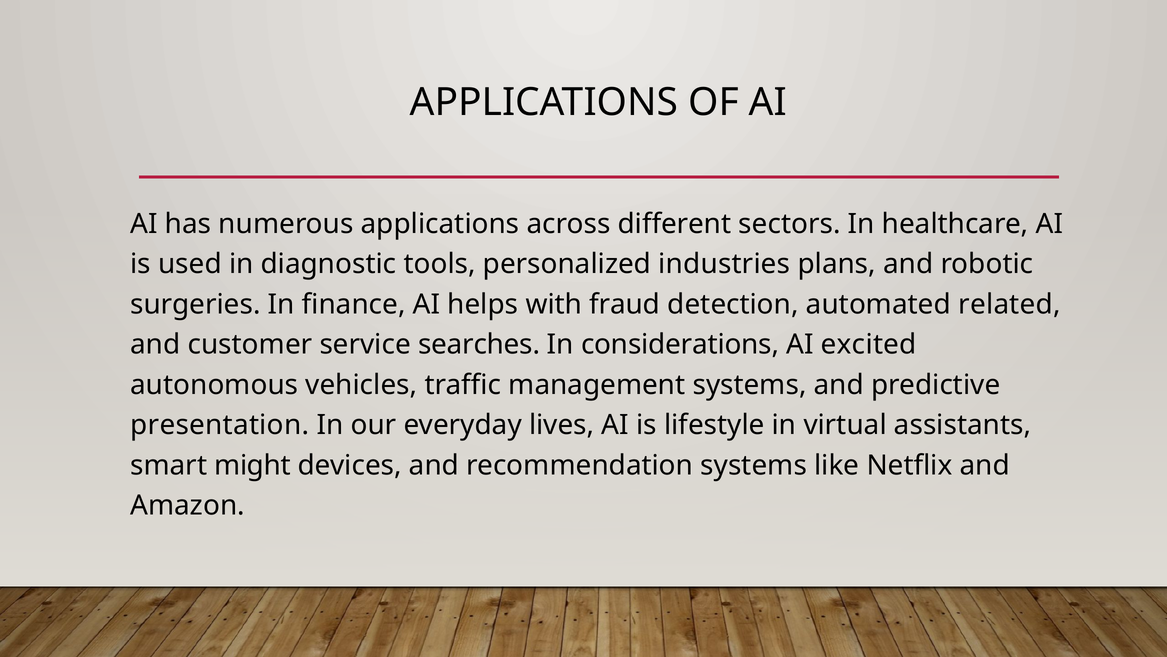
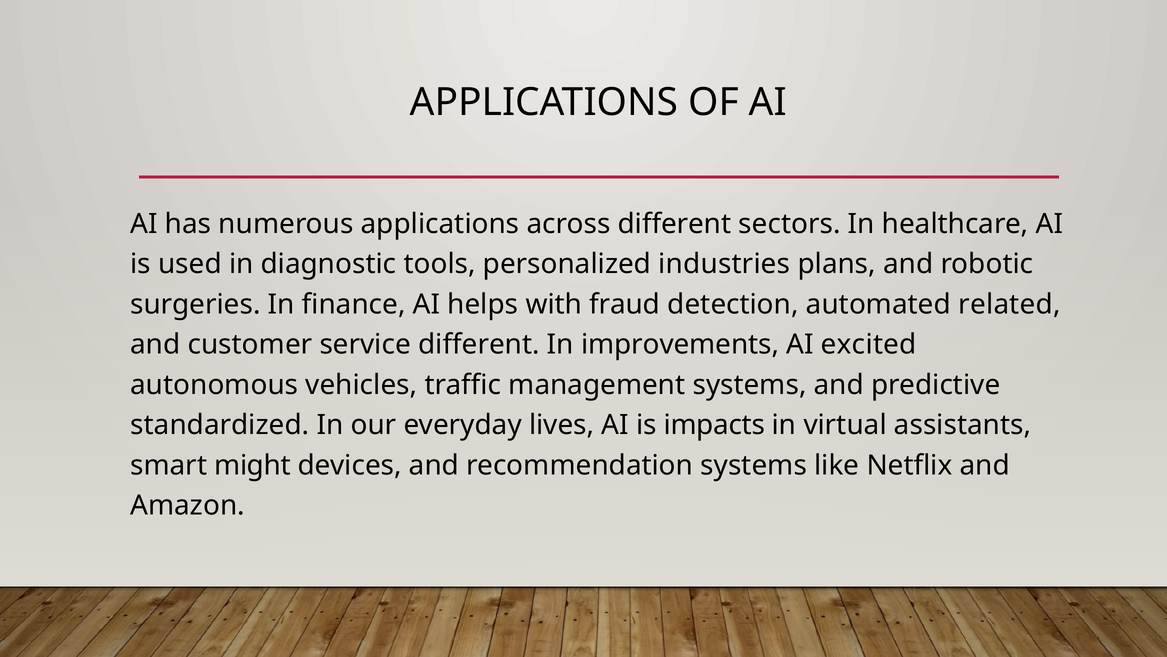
service searches: searches -> different (479, 344)
considerations: considerations -> improvements (680, 344)
presentation: presentation -> standardized (220, 425)
lifestyle: lifestyle -> impacts (714, 425)
